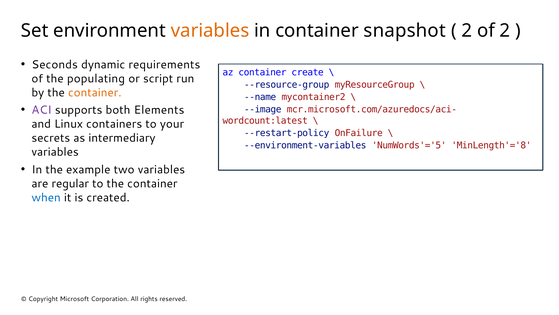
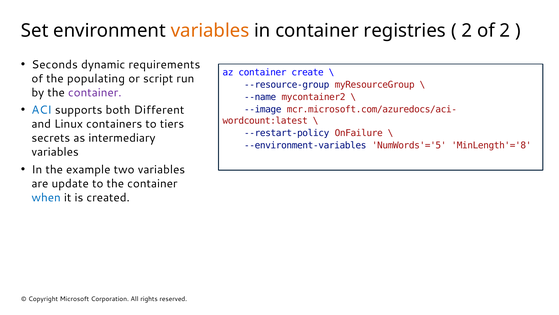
snapshot: snapshot -> registries (405, 31)
container colour: orange -> purple (95, 92)
ACI colour: purple -> blue (42, 110)
Elements: Elements -> Different (159, 110)
your: your -> tiers (172, 124)
regular: regular -> update (70, 183)
